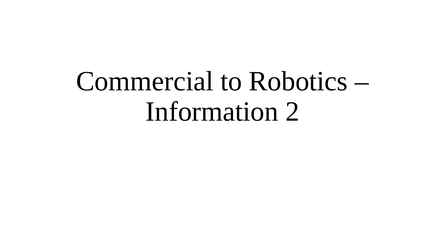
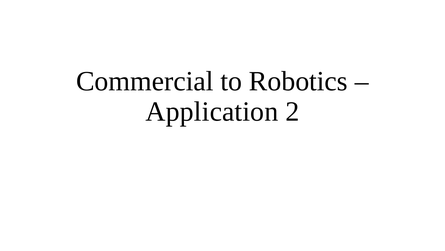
Information: Information -> Application (212, 111)
